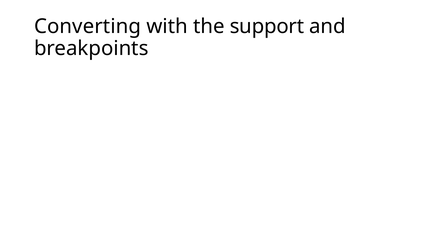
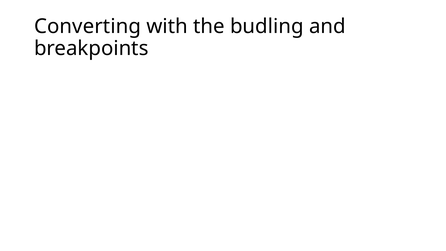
support: support -> budling (267, 26)
